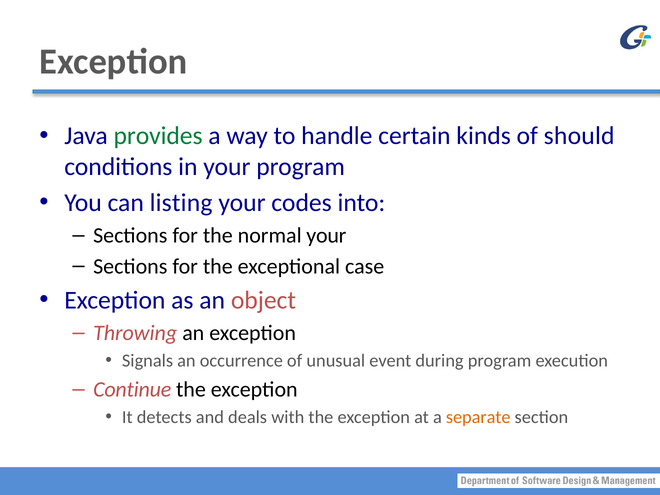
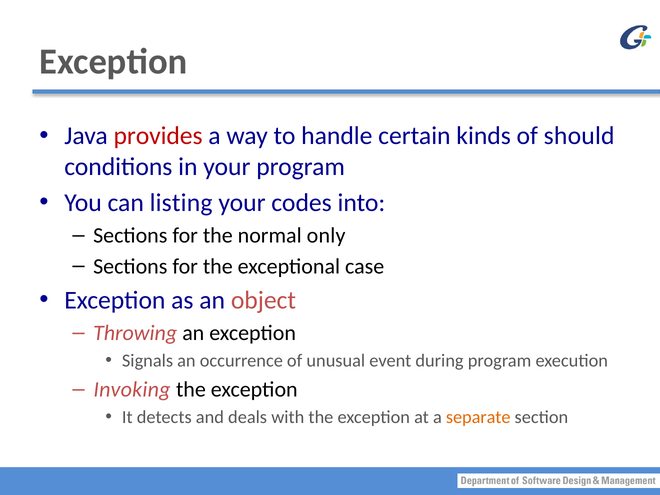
provides colour: green -> red (158, 136)
normal your: your -> only (326, 235)
Continue: Continue -> Invoking (132, 389)
